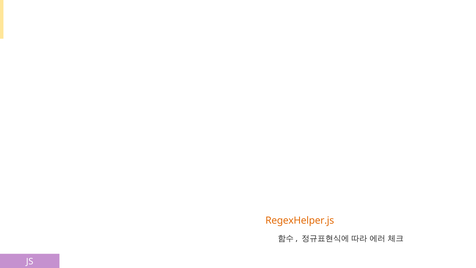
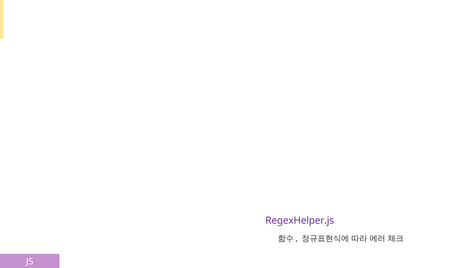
RegexHelper.js colour: orange -> purple (300, 220)
